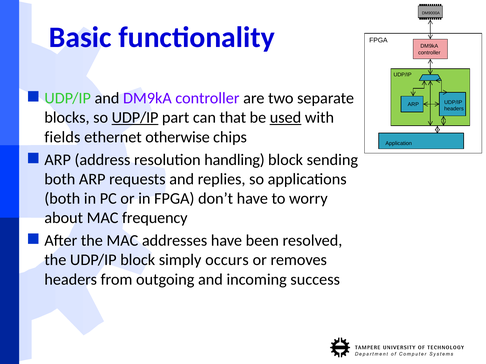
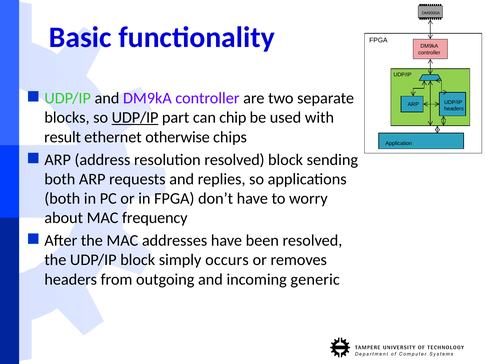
that: that -> chip (233, 118)
used underline: present -> none (285, 118)
fields: fields -> result (63, 137)
resolution handling: handling -> resolved (234, 160)
success: success -> generic (315, 280)
